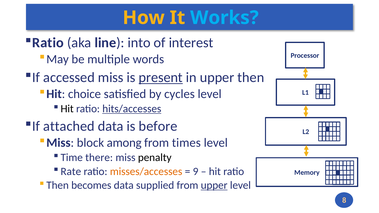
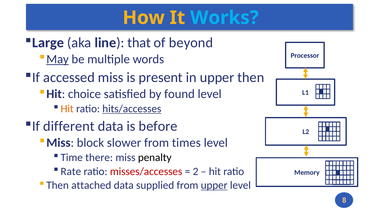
Ratio: Ratio -> Large (48, 43)
into: into -> that (139, 43)
interest: interest -> beyond (191, 43)
May underline: none -> present (58, 59)
present underline: present -> none (161, 78)
cycles: cycles -> found (179, 94)
Hit colour: black -> orange (67, 109)
attached: attached -> different (69, 126)
among: among -> slower (124, 143)
misses/accesses colour: orange -> red (146, 172)
9: 9 -> 2 (196, 172)
becomes: becomes -> attached (91, 185)
